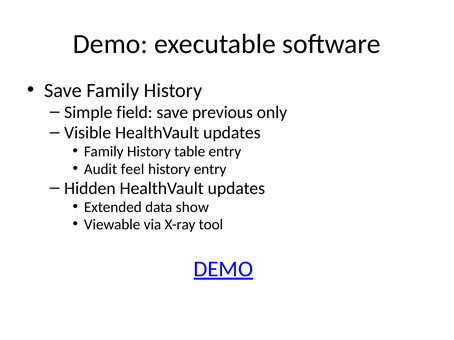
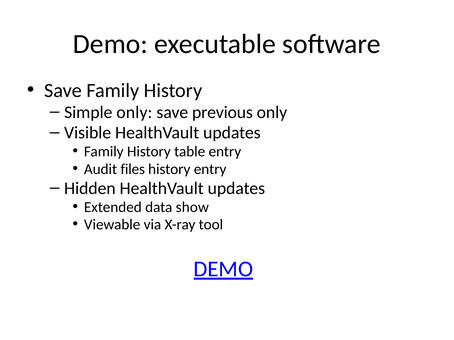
Simple field: field -> only (134, 112)
feel: feel -> files (133, 169)
